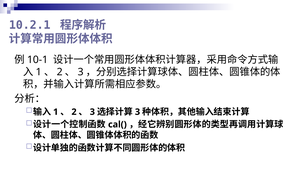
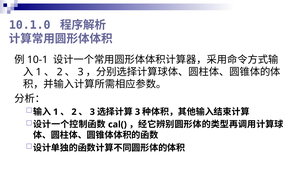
10.2.1: 10.2.1 -> 10.1.0 (30, 25)
